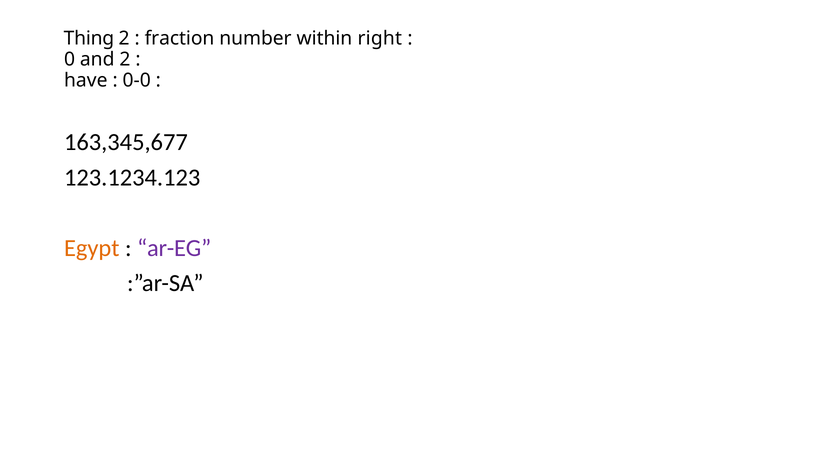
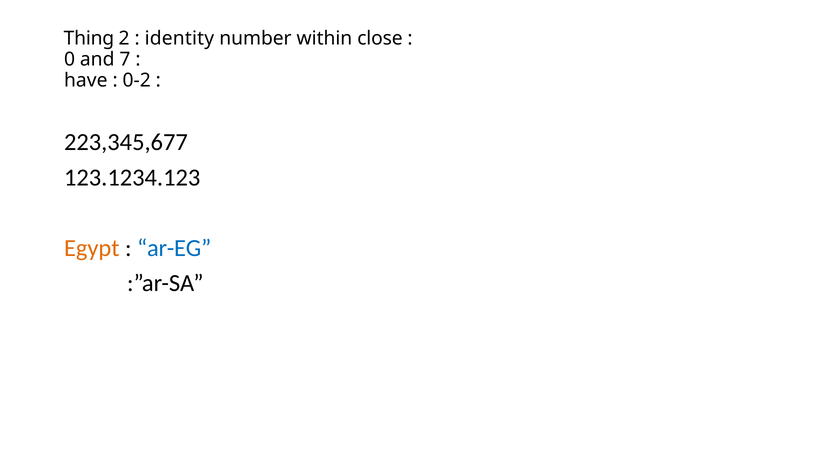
fraction: fraction -> identity (179, 39)
right: right -> close (380, 39)
and 2: 2 -> 7 (125, 59)
0-0: 0-0 -> 0-2 (137, 80)
163,345,677: 163,345,677 -> 223,345,677 (126, 142)
ar-EG colour: purple -> blue (174, 248)
